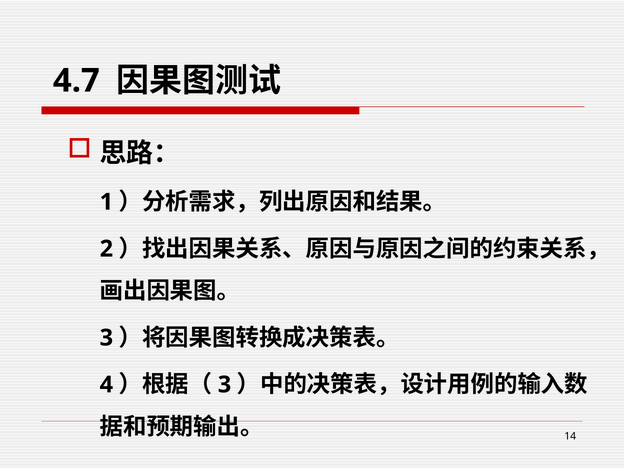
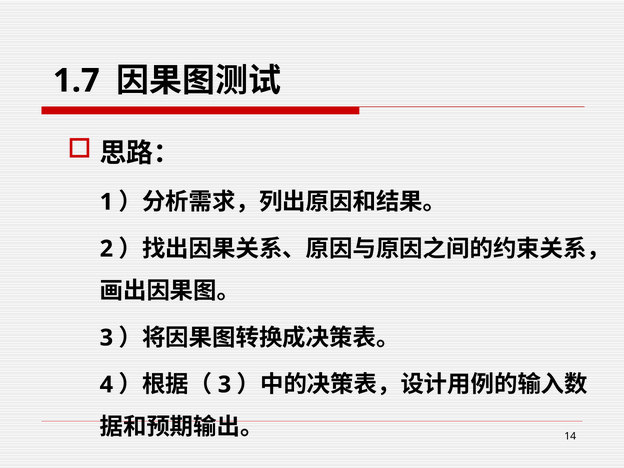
4.7: 4.7 -> 1.7 (76, 81)
